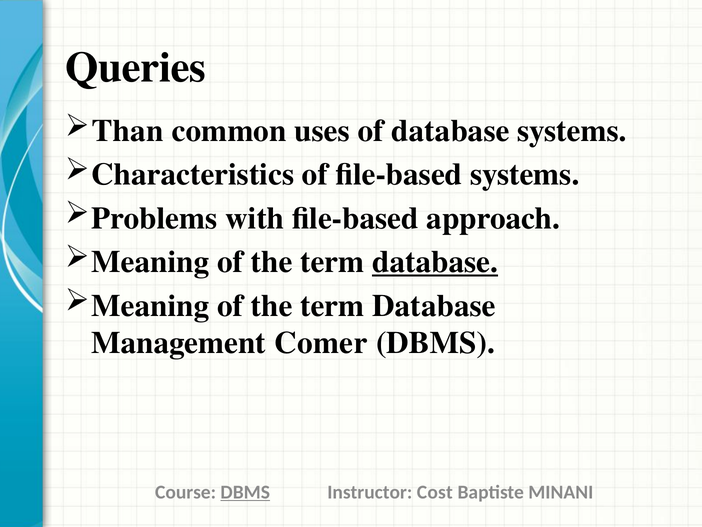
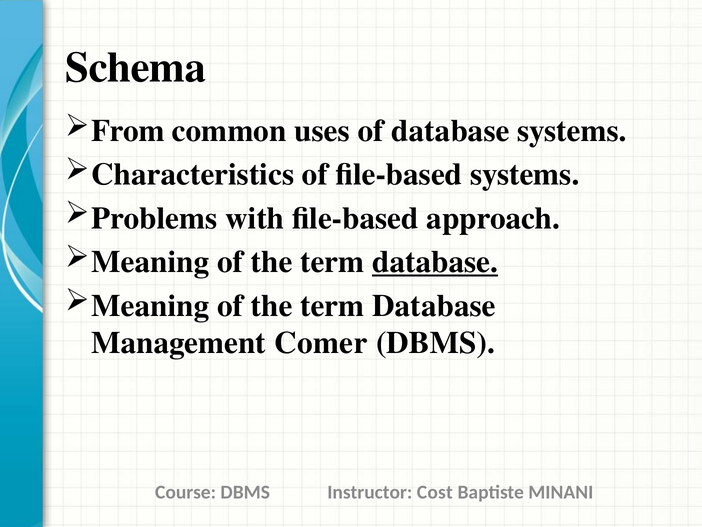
Queries: Queries -> Schema (136, 68)
Than: Than -> From (128, 131)
DBMS underline: present -> none (245, 492)
